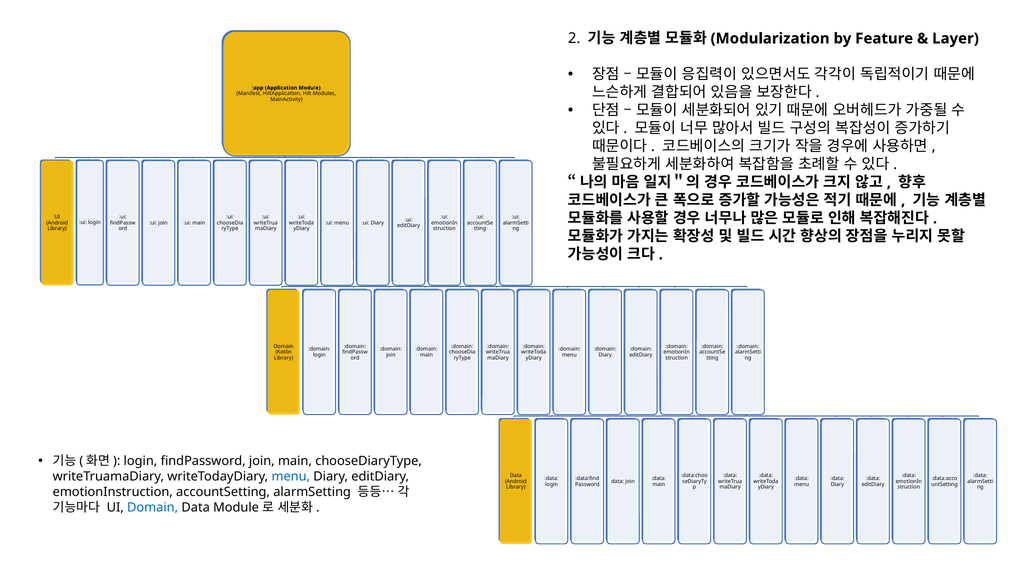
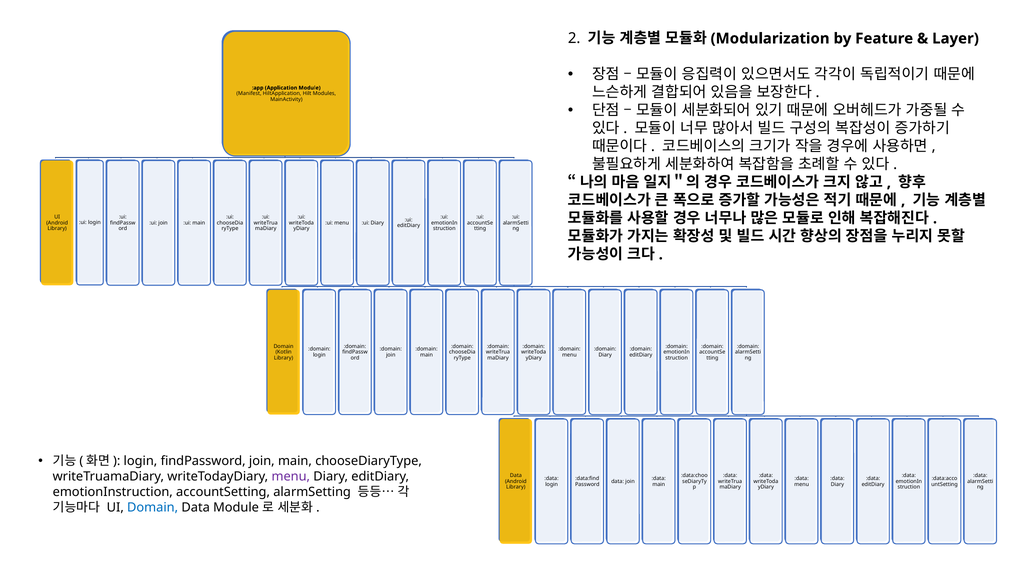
menu colour: blue -> purple (291, 477)
